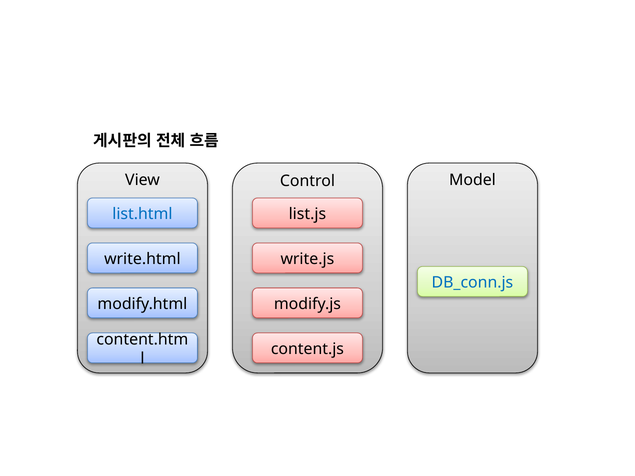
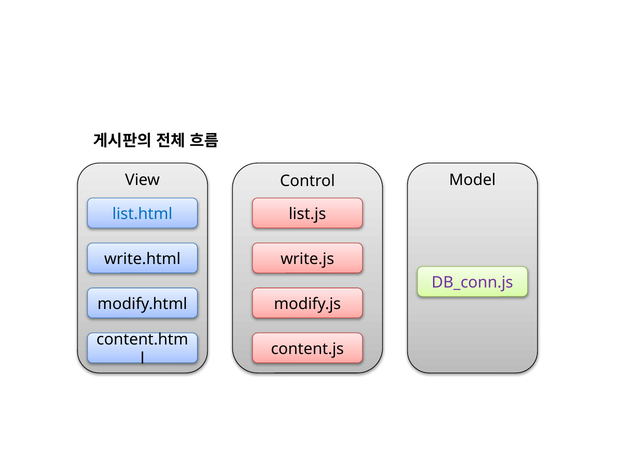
DB_conn.js colour: blue -> purple (472, 283)
